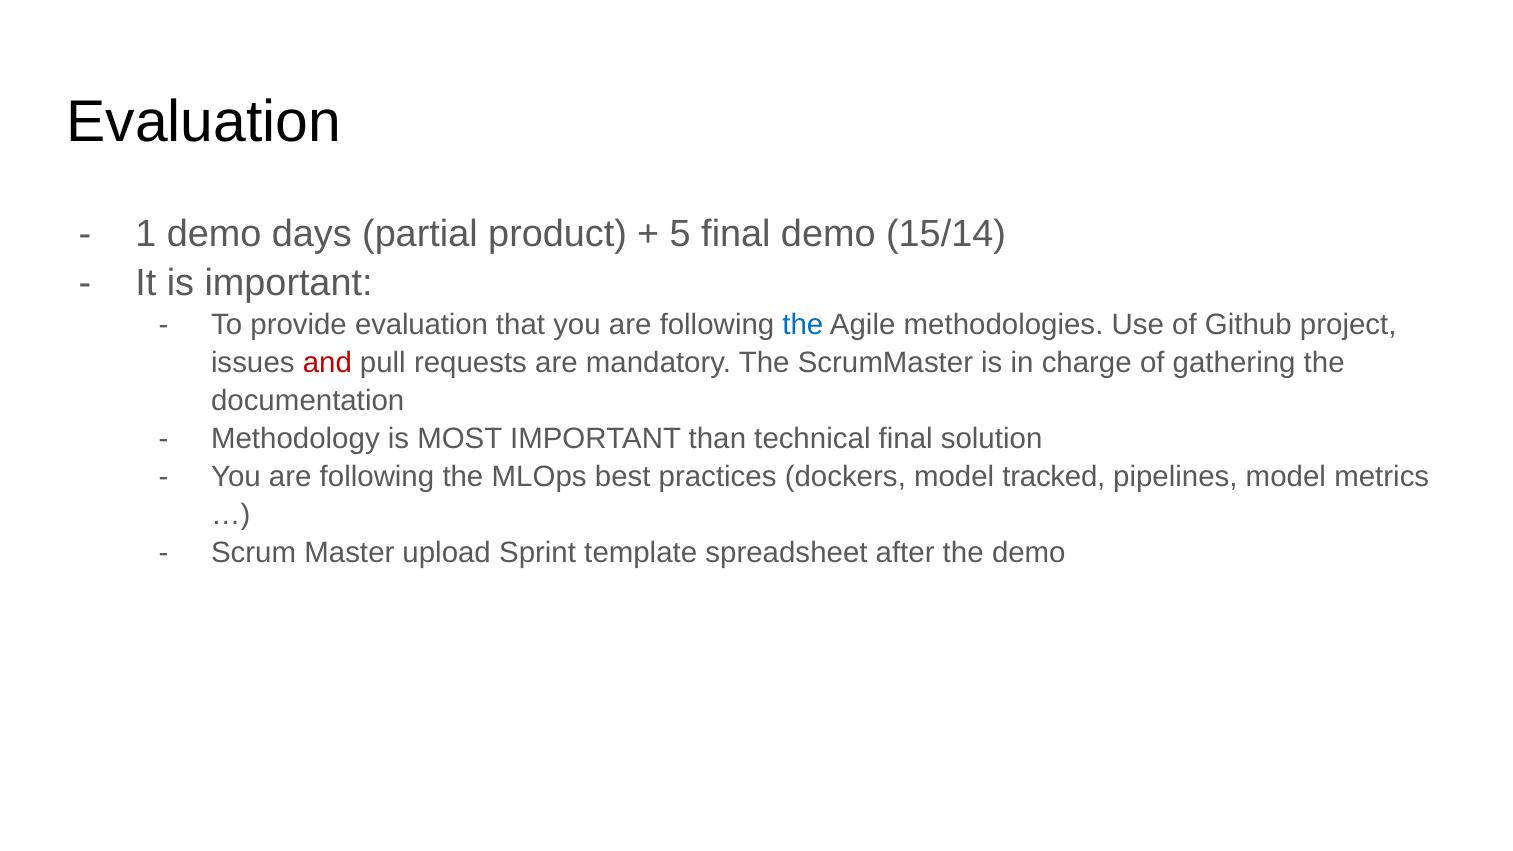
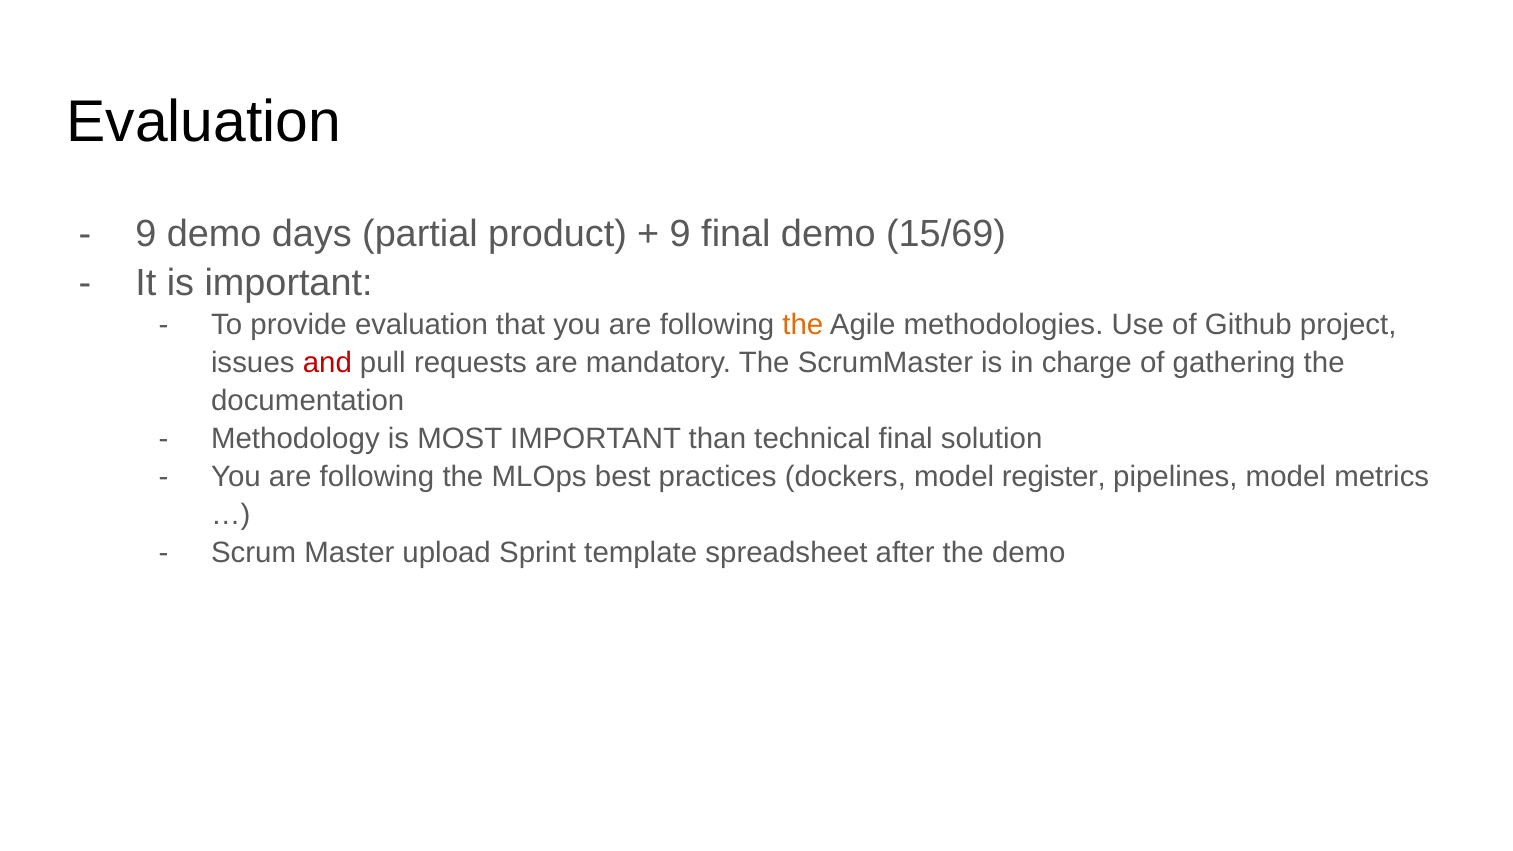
1: 1 -> 9 (146, 234)
5: 5 -> 9 (680, 234)
15/14: 15/14 -> 15/69 (946, 234)
the colour: blue -> orange (803, 325)
tracked: tracked -> register (1054, 477)
